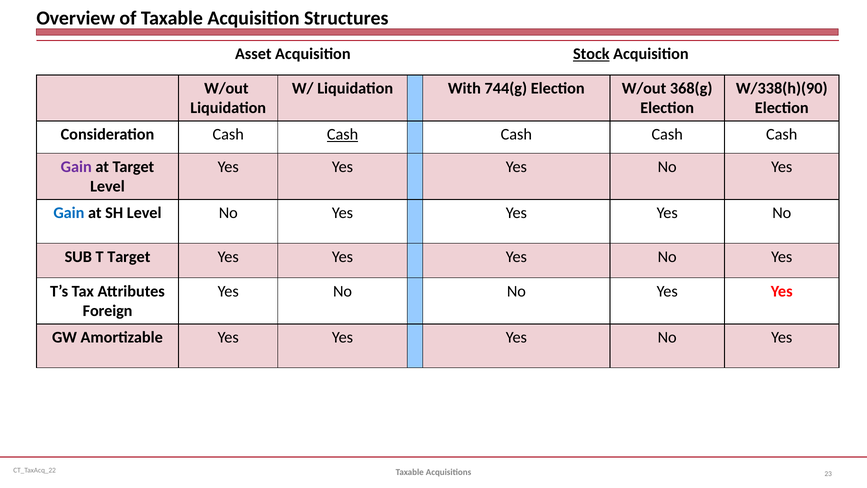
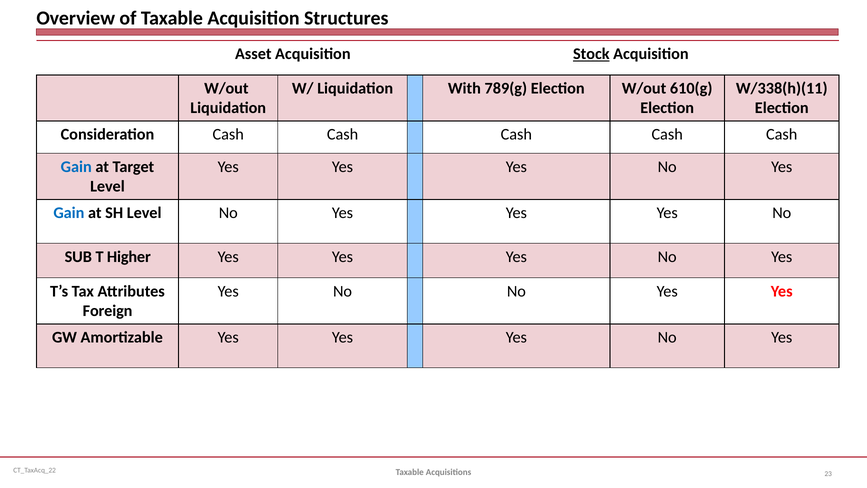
744(g: 744(g -> 789(g (506, 88)
368(g: 368(g -> 610(g (691, 88)
W/338(h)(90: W/338(h)(90 -> W/338(h)(11 (782, 88)
Cash underline: present -> none (343, 134)
Gain colour: purple -> blue (76, 167)
T Target: Target -> Higher (129, 257)
